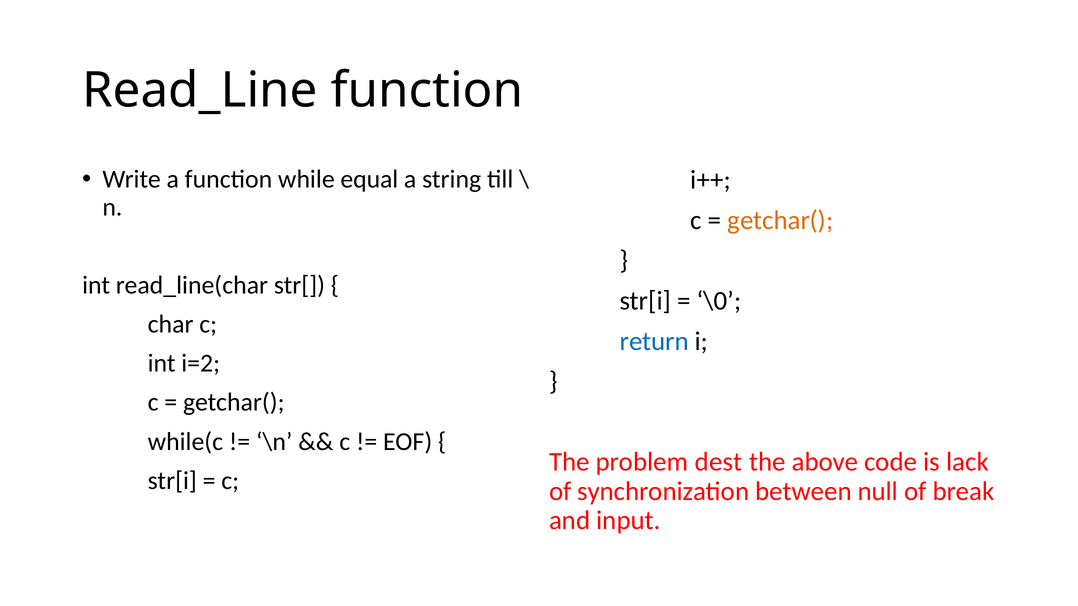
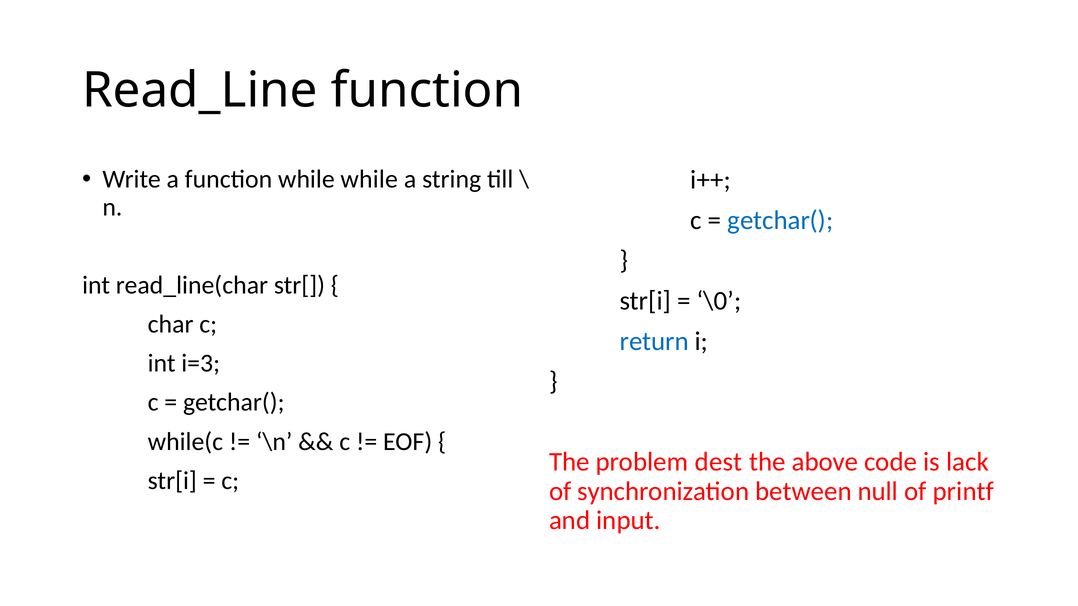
while equal: equal -> while (369, 179)
getchar( colour: orange -> blue (780, 220)
i=2: i=2 -> i=3 (201, 364)
break: break -> printf (963, 491)
